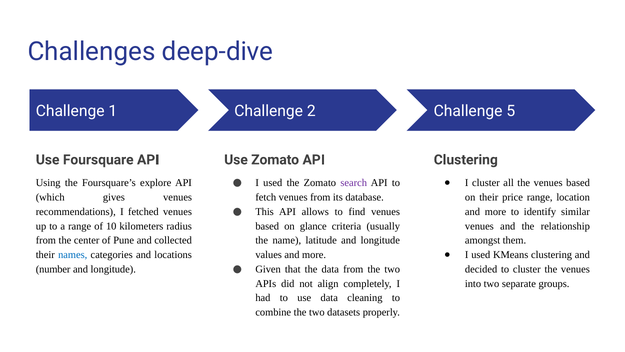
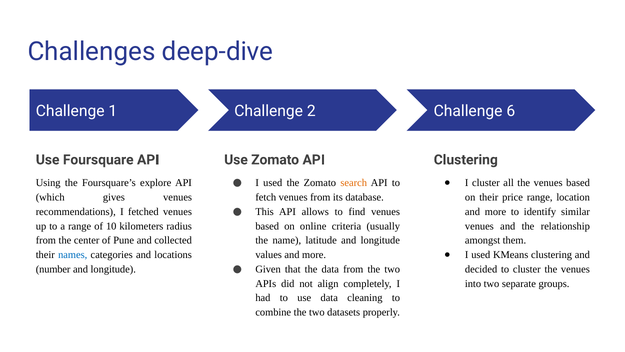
5: 5 -> 6 (511, 111)
search colour: purple -> orange (354, 183)
glance: glance -> online (313, 226)
